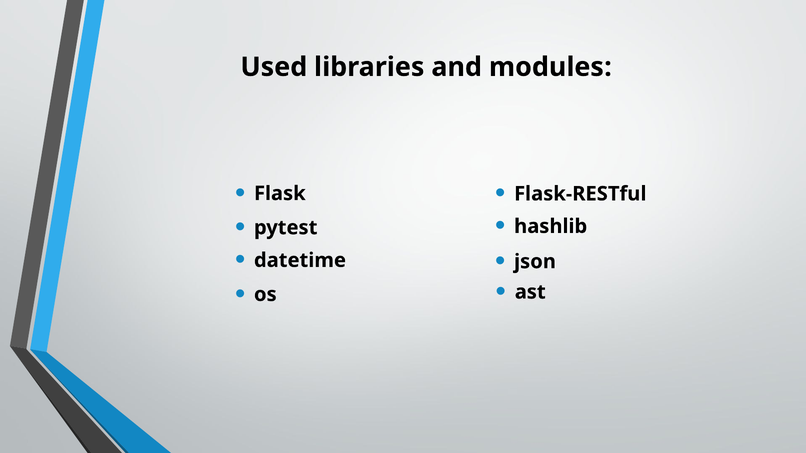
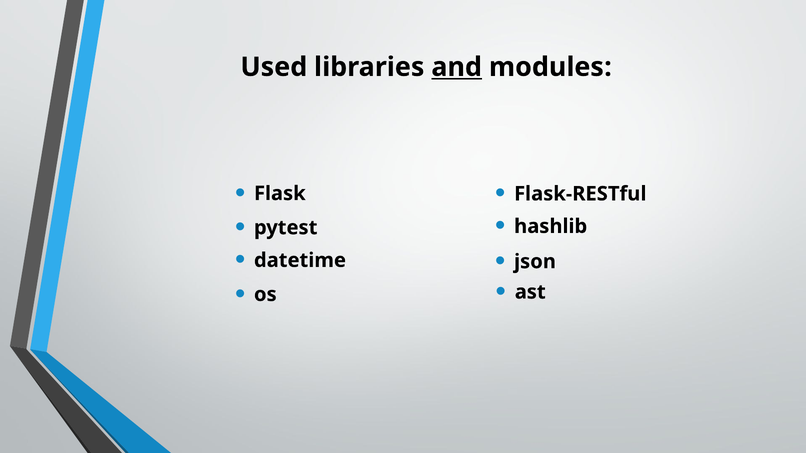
and underline: none -> present (457, 67)
